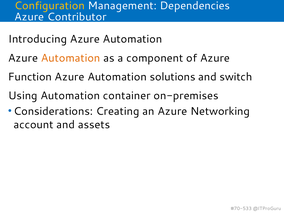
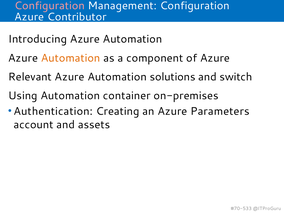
Configuration colour: yellow -> pink (50, 6)
Management Dependencies: Dependencies -> Configuration (195, 6)
Function: Function -> Relevant (30, 77)
Considerations: Considerations -> Authentication (53, 111)
Networking: Networking -> Parameters (220, 111)
